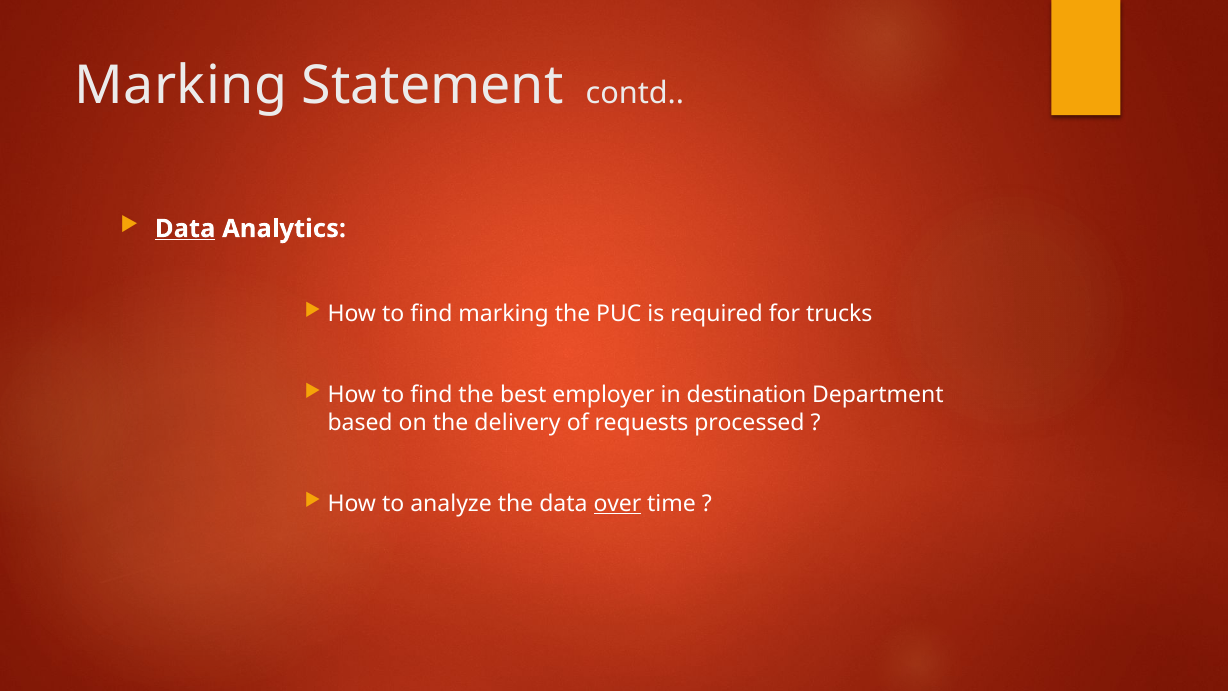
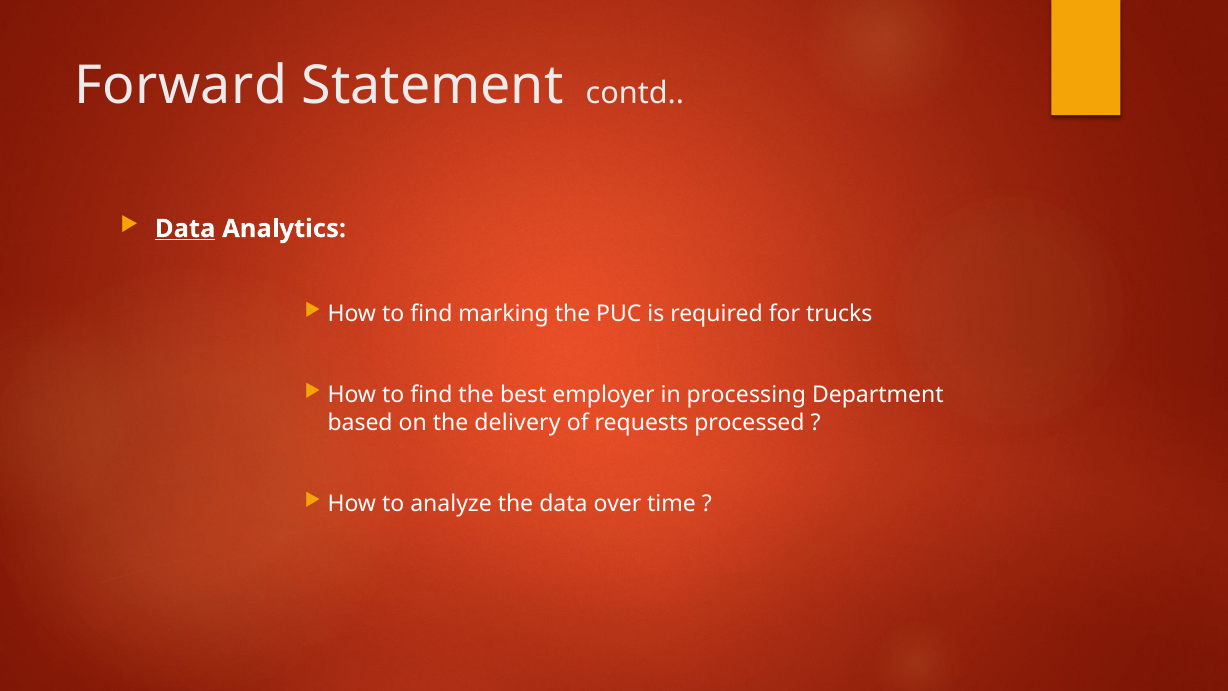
Marking: Marking -> Forward (181, 86)
destination: destination -> processing (746, 395)
over underline: present -> none (617, 503)
